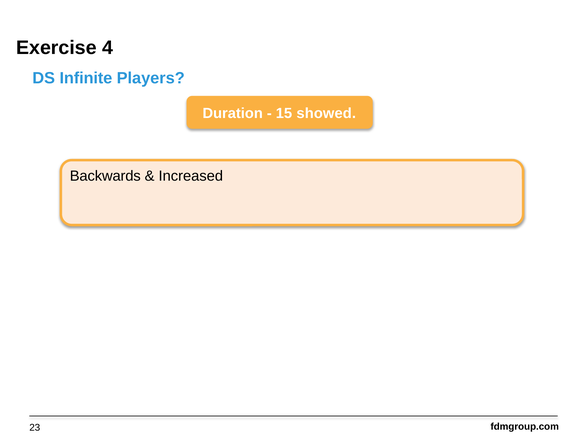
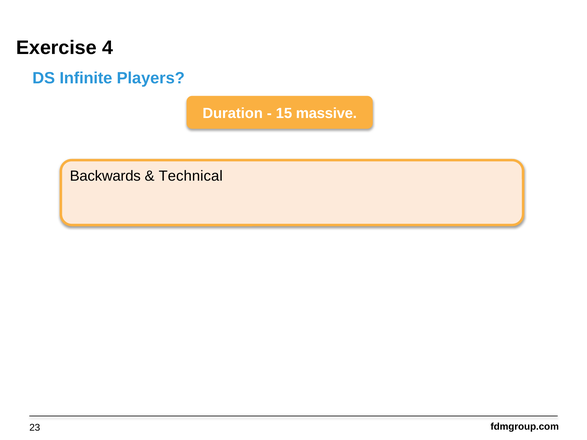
showed: showed -> massive (326, 113)
Increased: Increased -> Technical (191, 176)
